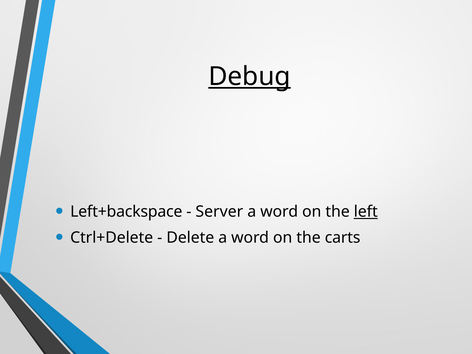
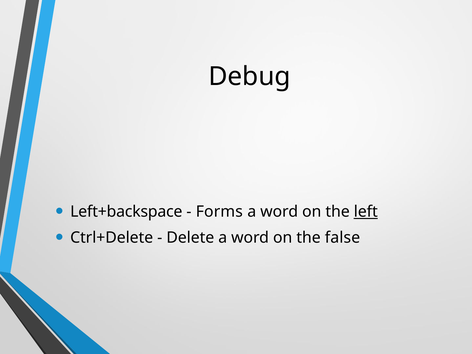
Debug underline: present -> none (250, 77)
Server: Server -> Forms (219, 212)
carts: carts -> false (342, 238)
